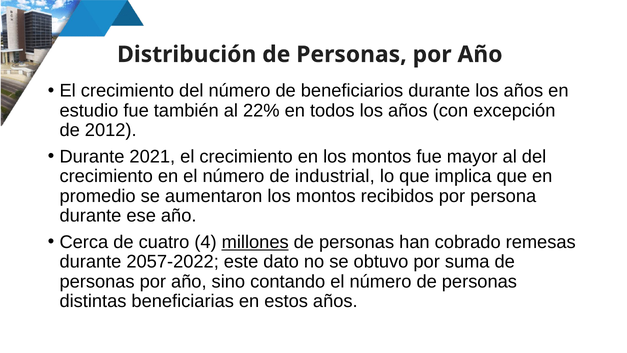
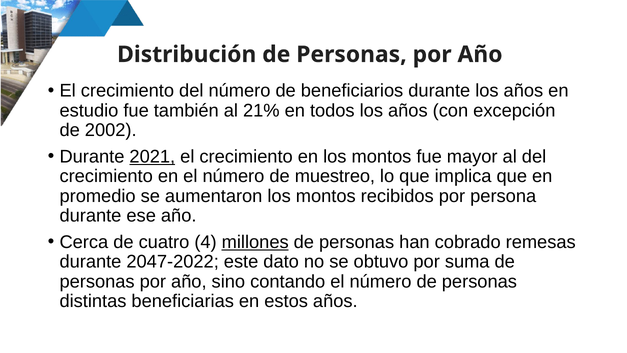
22%: 22% -> 21% (261, 111)
2012: 2012 -> 2002 (111, 130)
2021 underline: none -> present (152, 156)
industrial: industrial -> muestreo (335, 176)
2057-2022: 2057-2022 -> 2047-2022 (173, 262)
